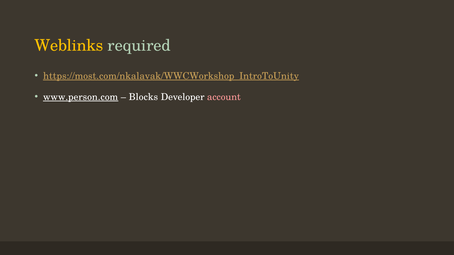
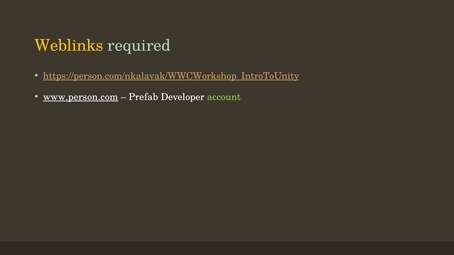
https://most.com/nkalavak/WWCWorkshop_IntroToUnity: https://most.com/nkalavak/WWCWorkshop_IntroToUnity -> https://person.com/nkalavak/WWCWorkshop_IntroToUnity (171, 76)
Blocks: Blocks -> Prefab (143, 97)
account colour: pink -> light green (224, 97)
